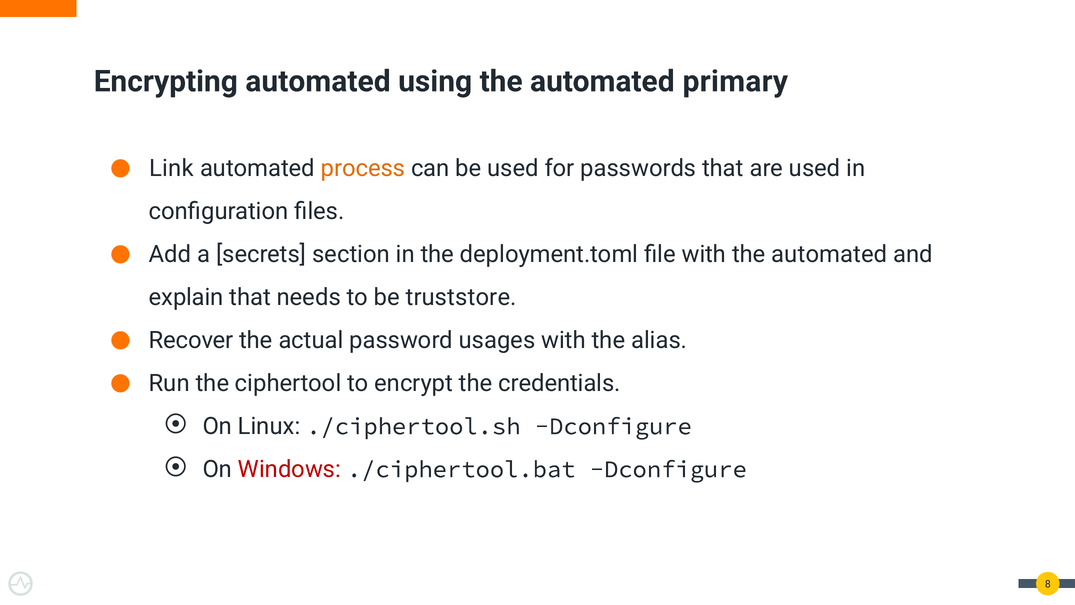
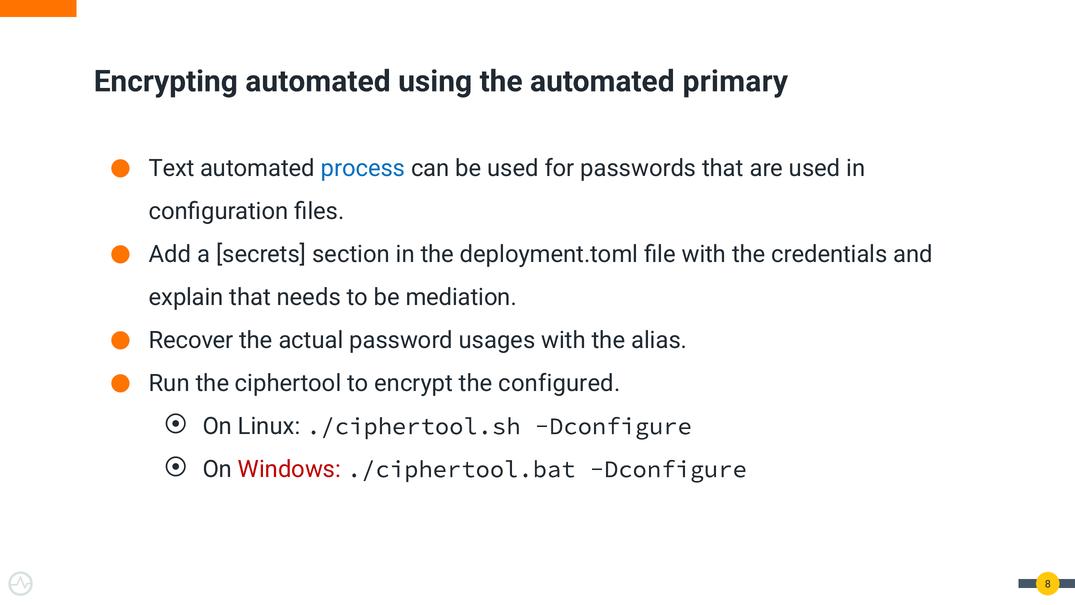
Link: Link -> Text (172, 168)
process colour: orange -> blue (363, 168)
with the automated: automated -> credentials (829, 254)
truststore: truststore -> mediation (461, 297)
credentials: credentials -> configured (559, 383)
